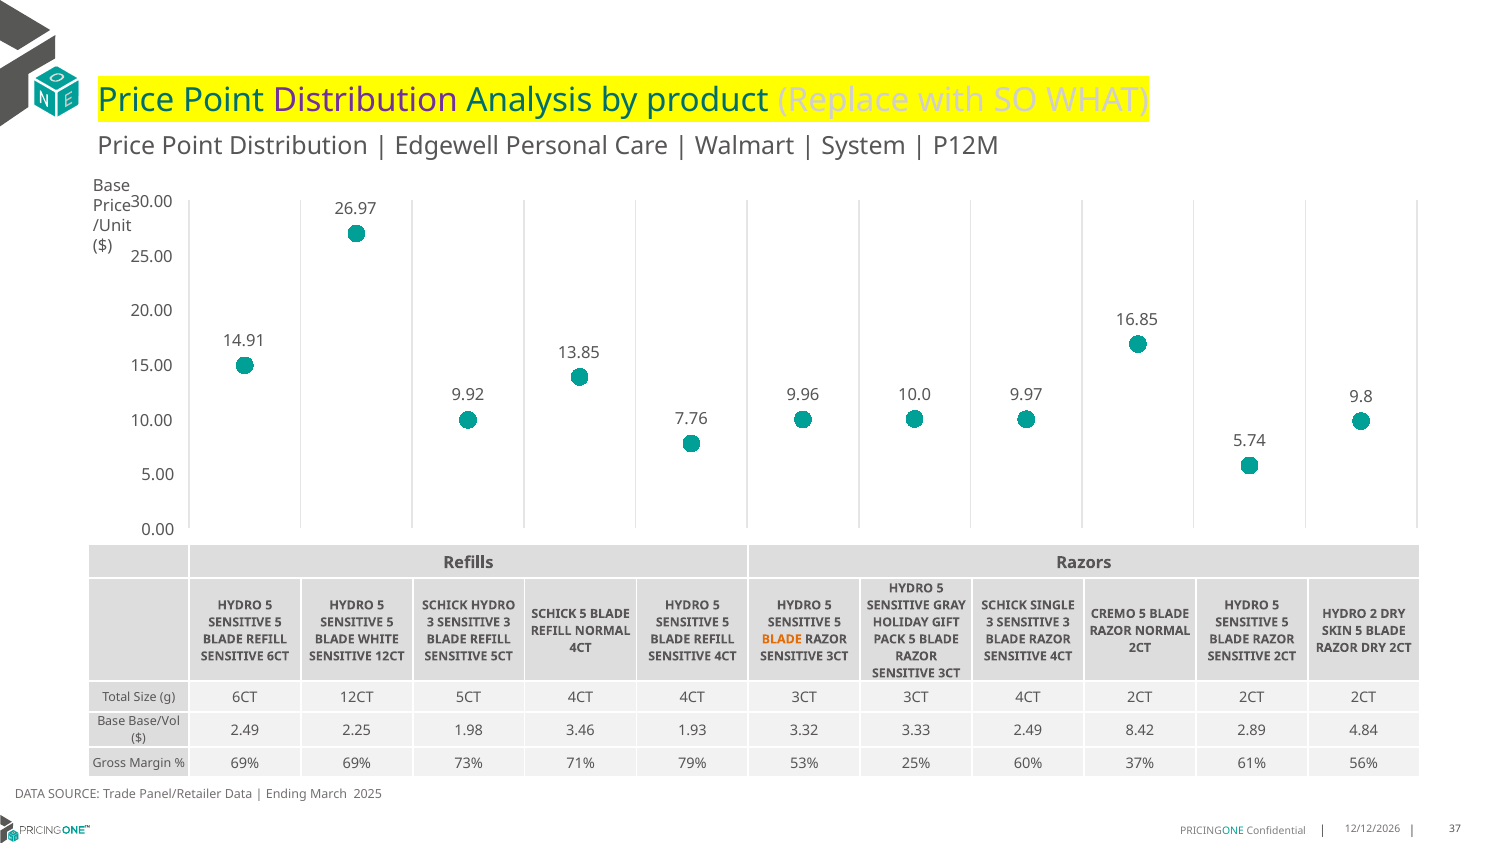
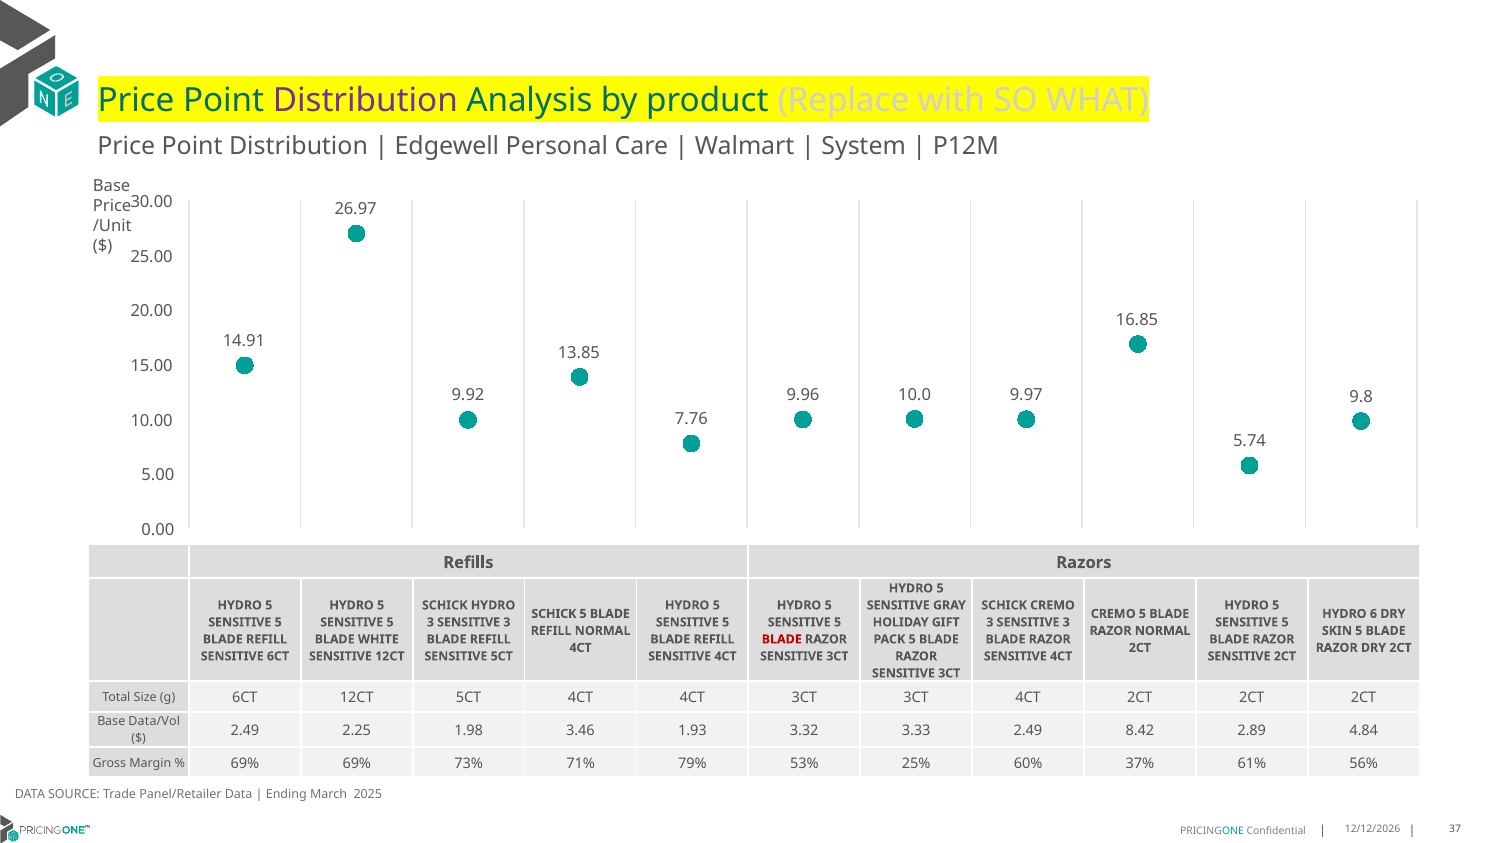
SCHICK SINGLE: SINGLE -> CREMO (1052, 605)
2: 2 -> 6 (1373, 614)
BLADE colour: orange -> red (782, 639)
Base/Vol: Base/Vol -> Data/Vol (154, 721)
